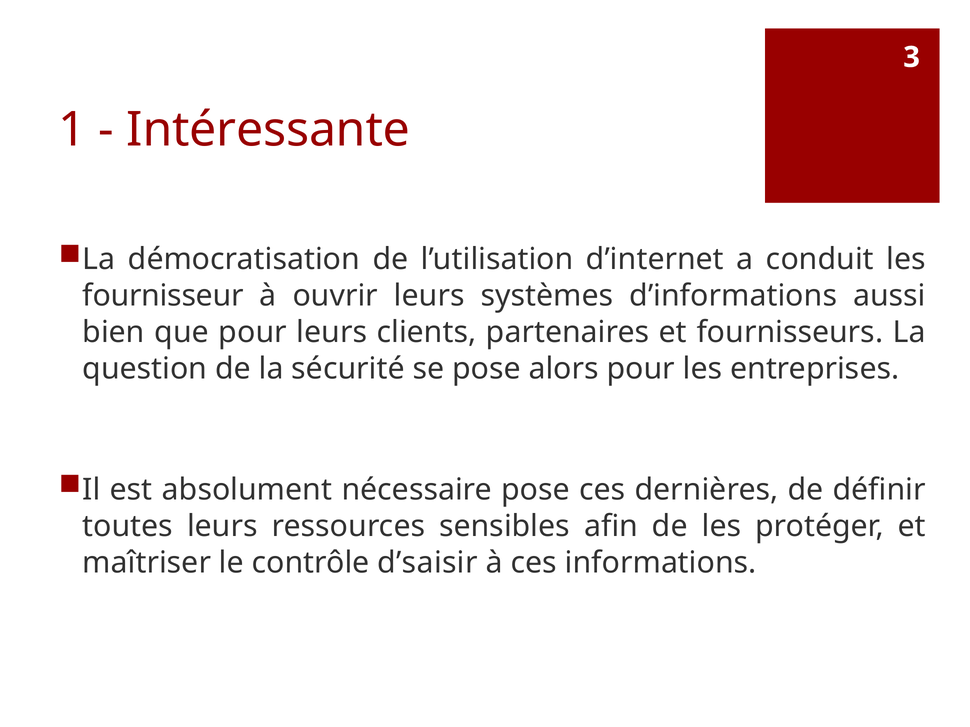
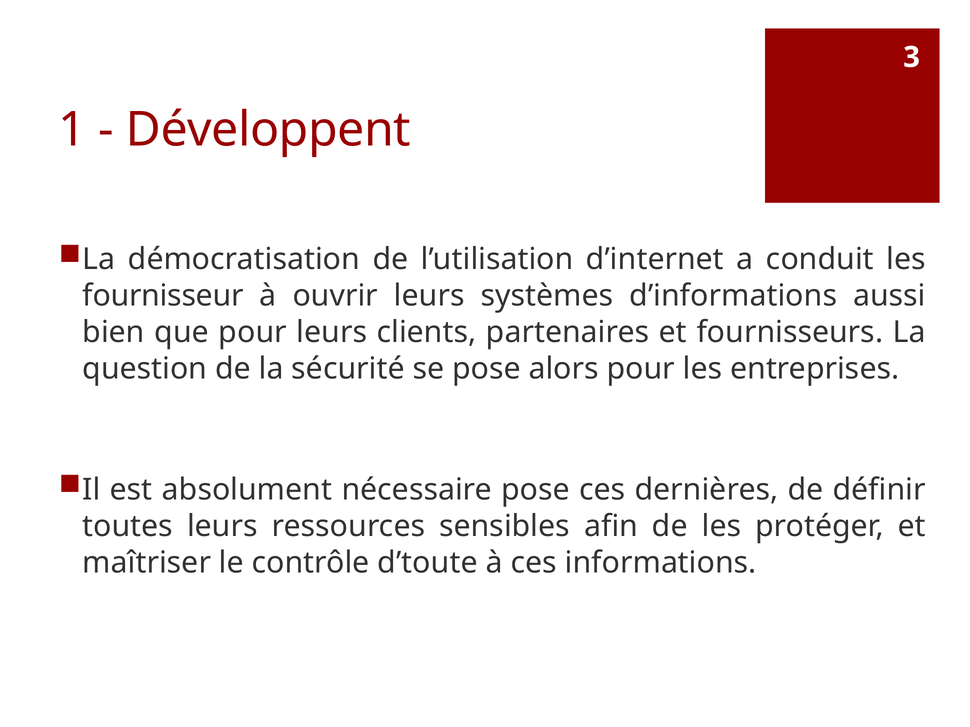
Intéressante: Intéressante -> Développent (268, 130)
d’saisir: d’saisir -> d’toute (428, 563)
